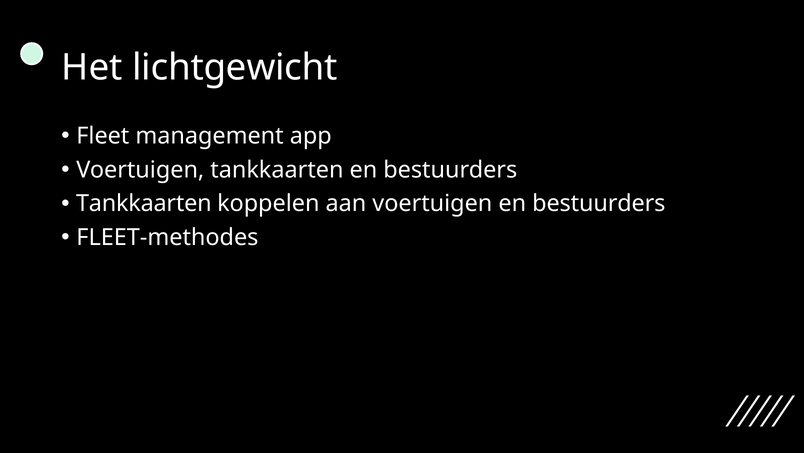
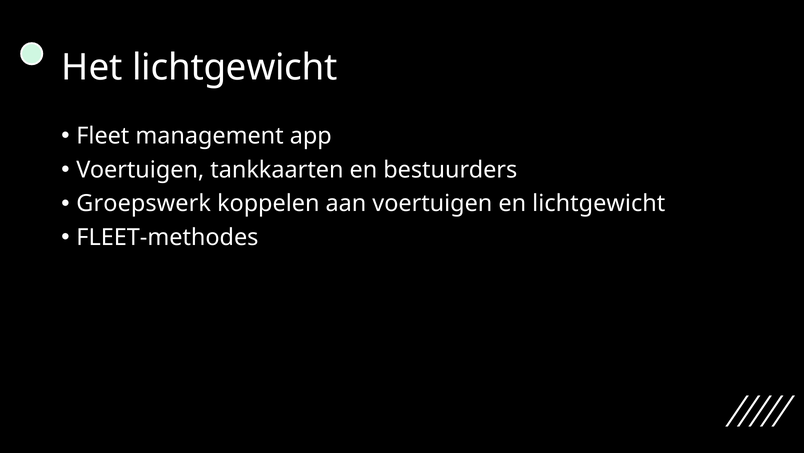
Tankkaarten: Tankkaarten -> Groepswerk (144, 203)
voertuigen en bestuurders: bestuurders -> lichtgewicht (599, 203)
